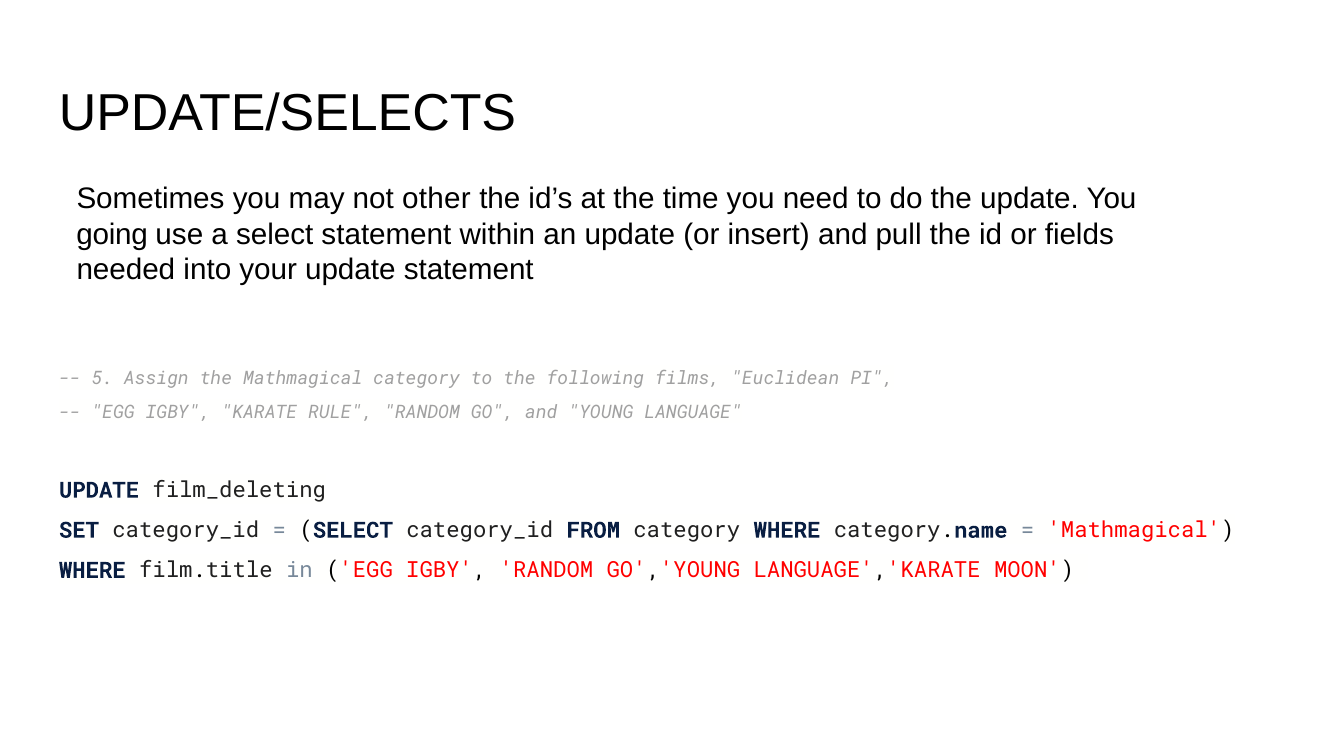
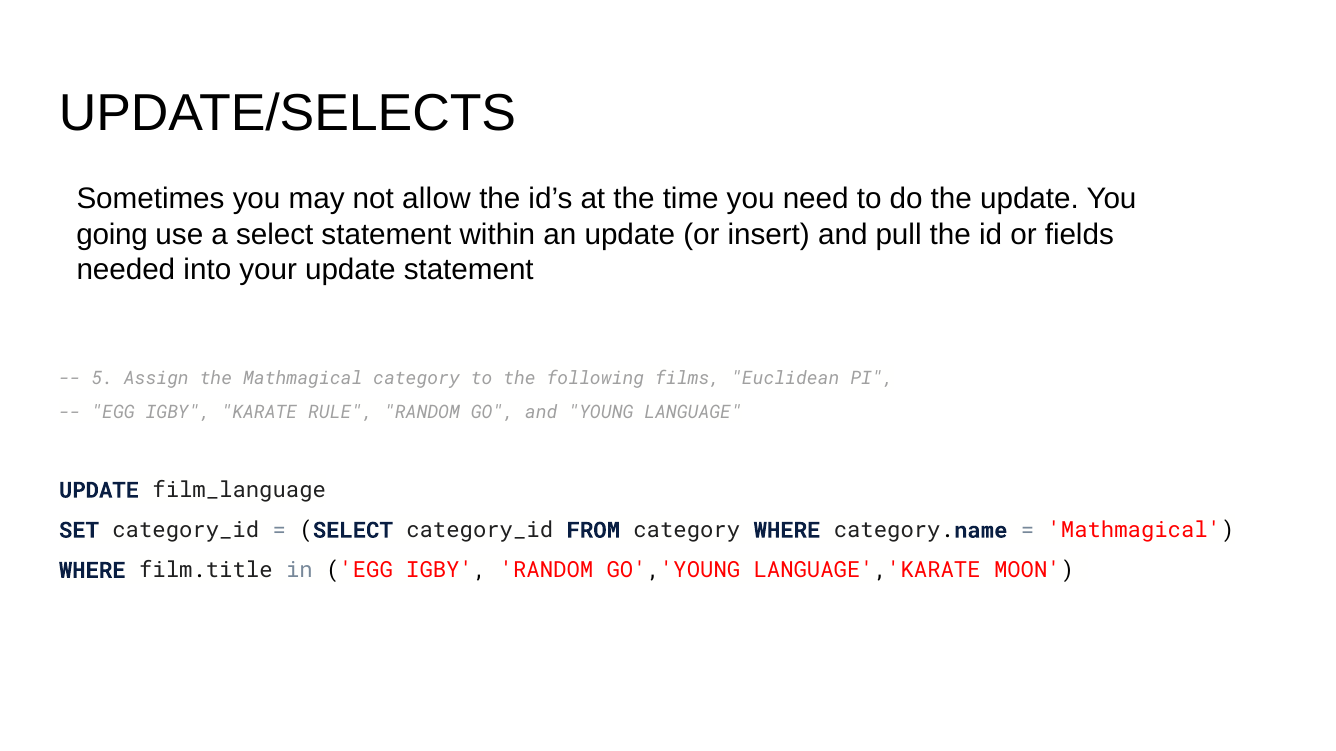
other: other -> allow (436, 199)
film_deleting: film_deleting -> film_language (239, 491)
